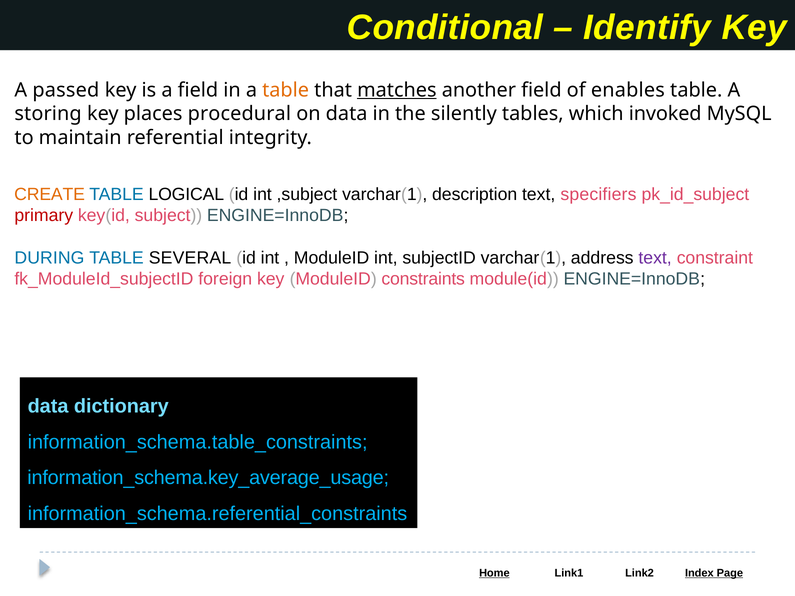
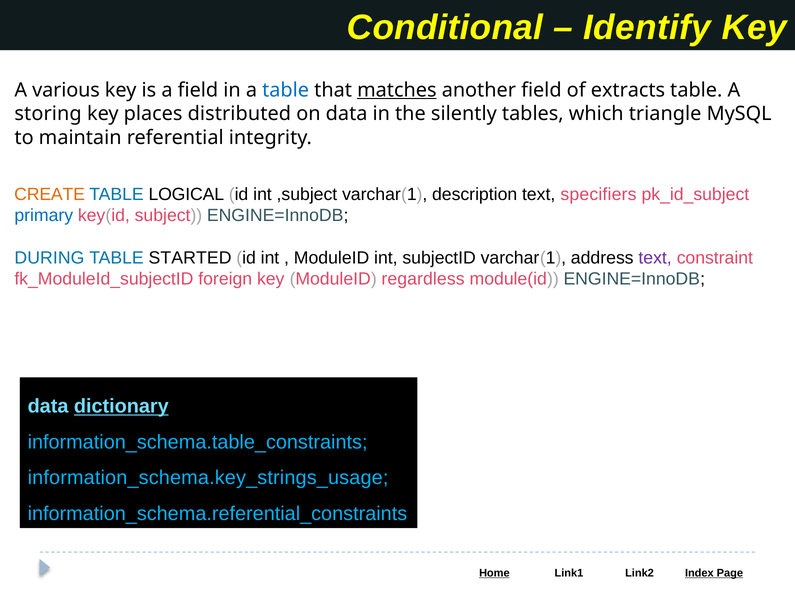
passed: passed -> various (66, 90)
table colour: orange -> blue (286, 90)
enables: enables -> extracts (628, 90)
procedural: procedural -> distributed (239, 114)
invoked: invoked -> triangle (665, 114)
primary colour: red -> blue (44, 216)
SEVERAL: SEVERAL -> STARTED (190, 258)
constraints: constraints -> regardless (423, 279)
dictionary underline: none -> present (121, 407)
information_schema.key_average_usage: information_schema.key_average_usage -> information_schema.key_strings_usage (208, 478)
